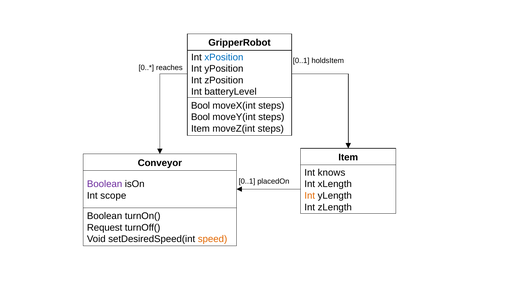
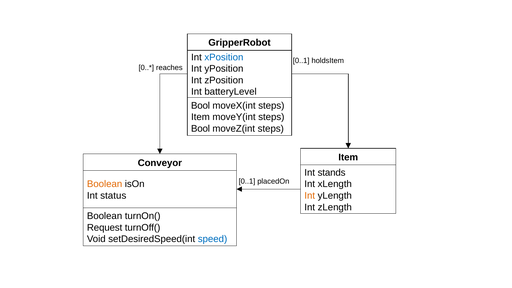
Bool: Bool -> Item (200, 117)
Item: Item -> Bool (201, 129)
knows: knows -> stands (332, 173)
Boolean colour: purple -> orange (105, 184)
scope: scope -> status (113, 196)
speed colour: orange -> blue (213, 239)
